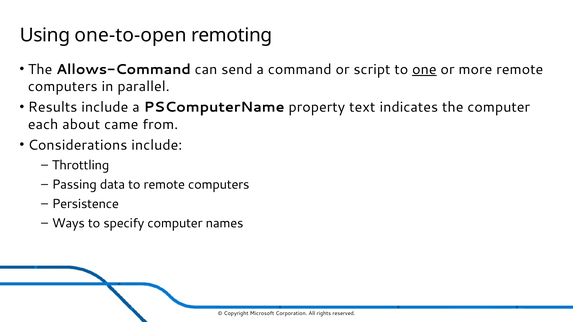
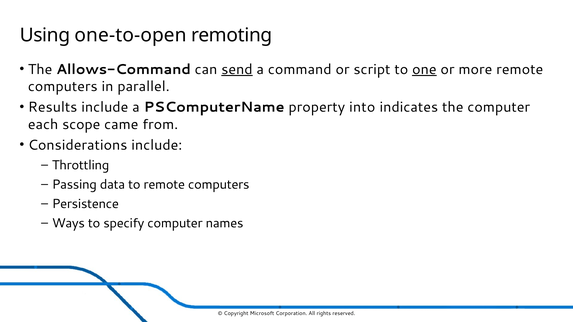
send underline: none -> present (237, 69)
text: text -> into (362, 107)
about: about -> scope (81, 125)
